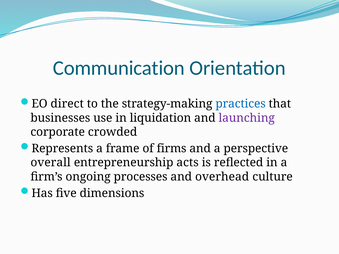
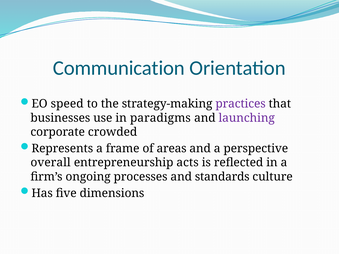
direct: direct -> speed (67, 104)
practices colour: blue -> purple (241, 104)
liquidation: liquidation -> paradigms (160, 118)
firms: firms -> areas (172, 149)
overhead: overhead -> standards (222, 177)
